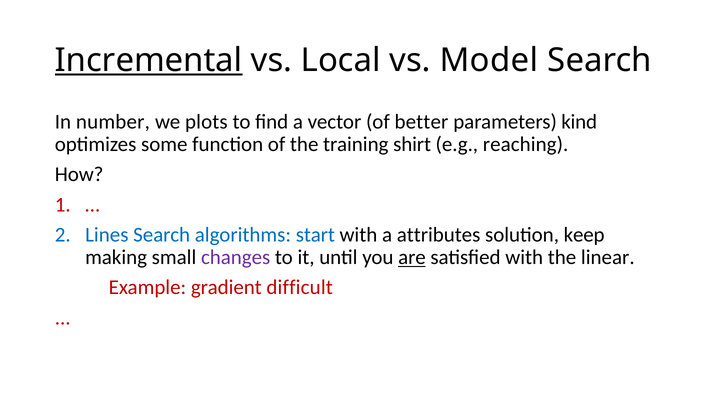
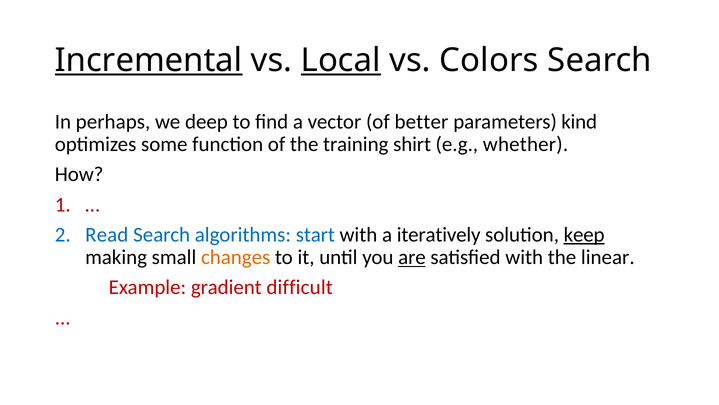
Local underline: none -> present (341, 60)
Model: Model -> Colors (489, 60)
number: number -> perhaps (113, 122)
plots: plots -> deep (206, 122)
reaching: reaching -> whether (526, 144)
Lines: Lines -> Read (107, 234)
attributes: attributes -> iteratively (439, 234)
keep underline: none -> present (584, 234)
changes colour: purple -> orange (236, 257)
